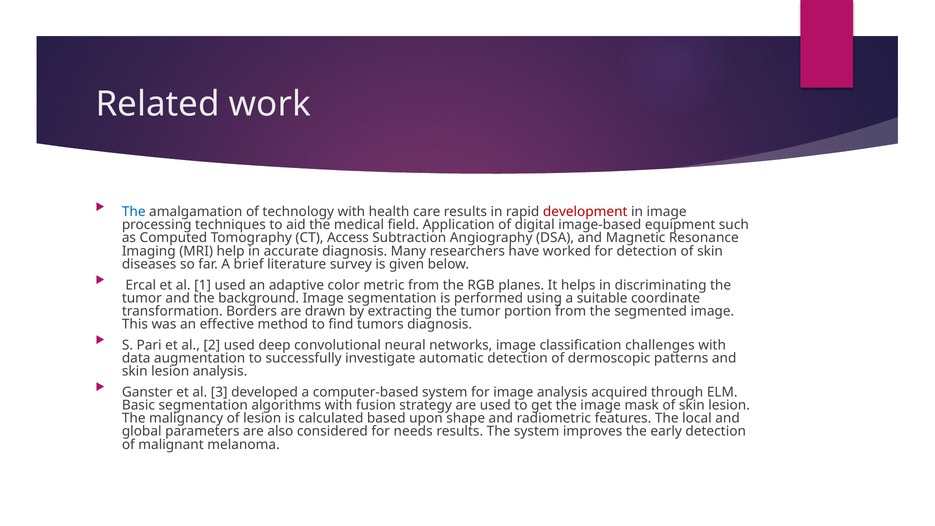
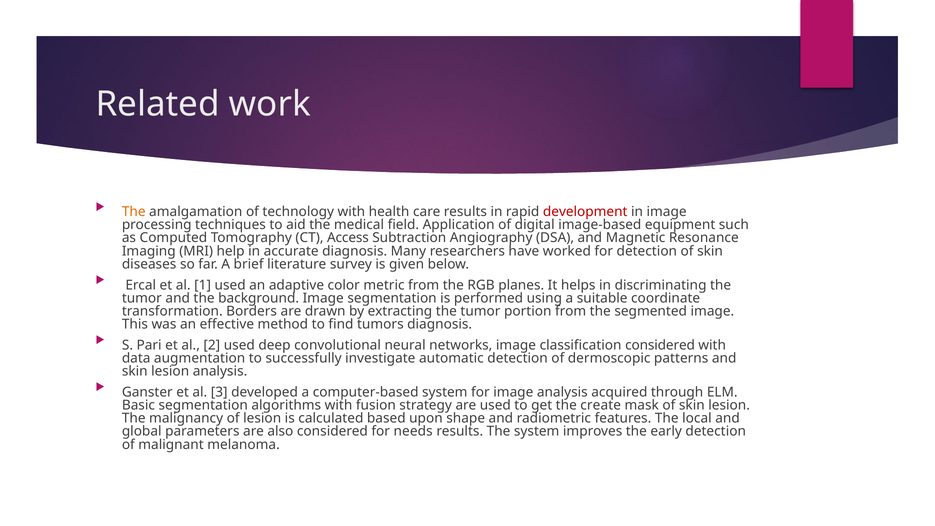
The colour: blue -> orange (134, 212)
classification challenges: challenges -> considered (660, 345)
the image: image -> create (601, 405)
